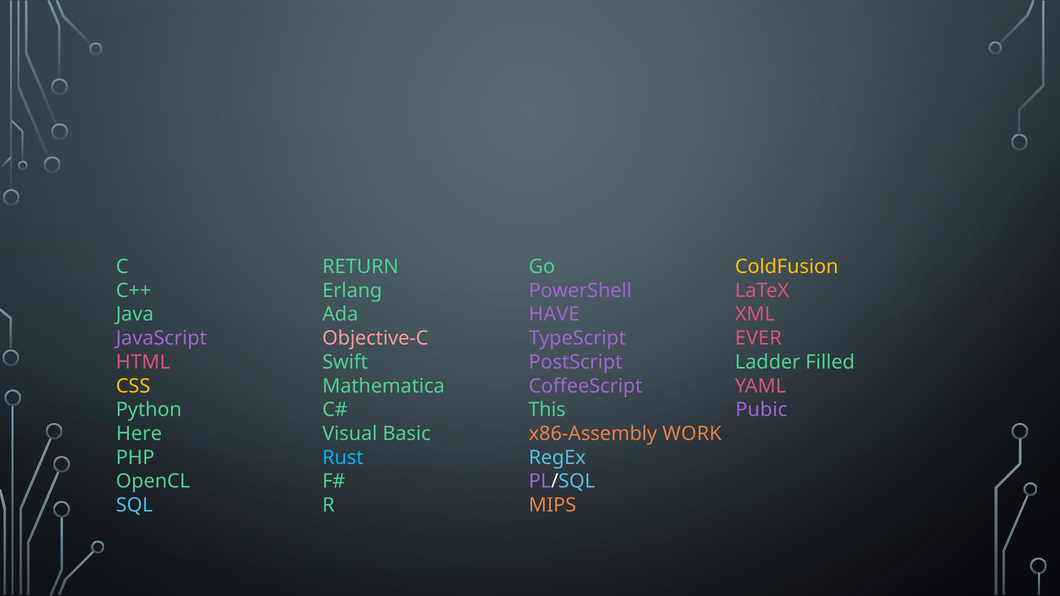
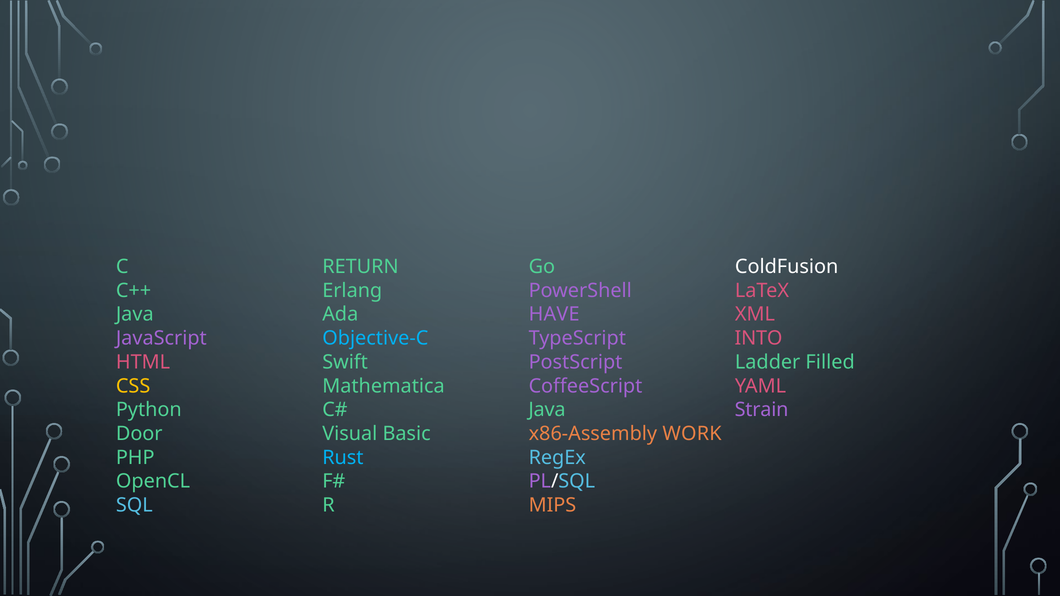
ColdFusion colour: yellow -> white (787, 267)
Objective-C colour: pink -> light blue (375, 338)
EVER: EVER -> INTO (759, 338)
This: This -> Java (547, 410)
Pubic: Pubic -> Strain (762, 410)
Here: Here -> Door (139, 434)
